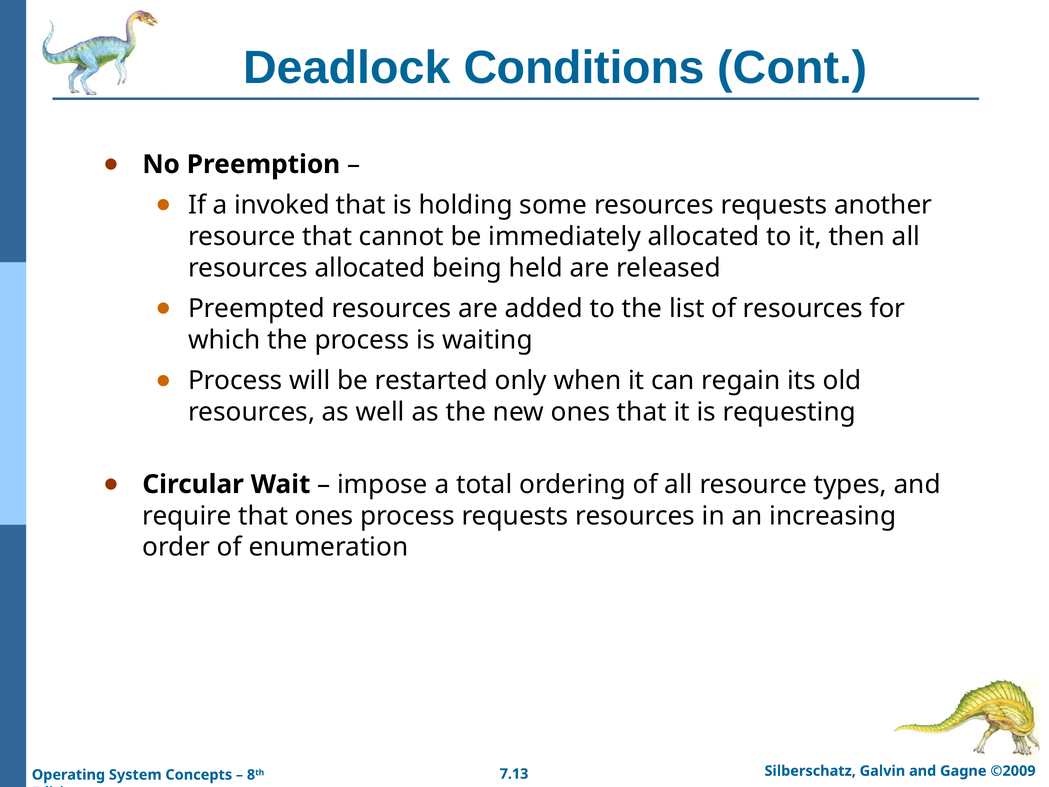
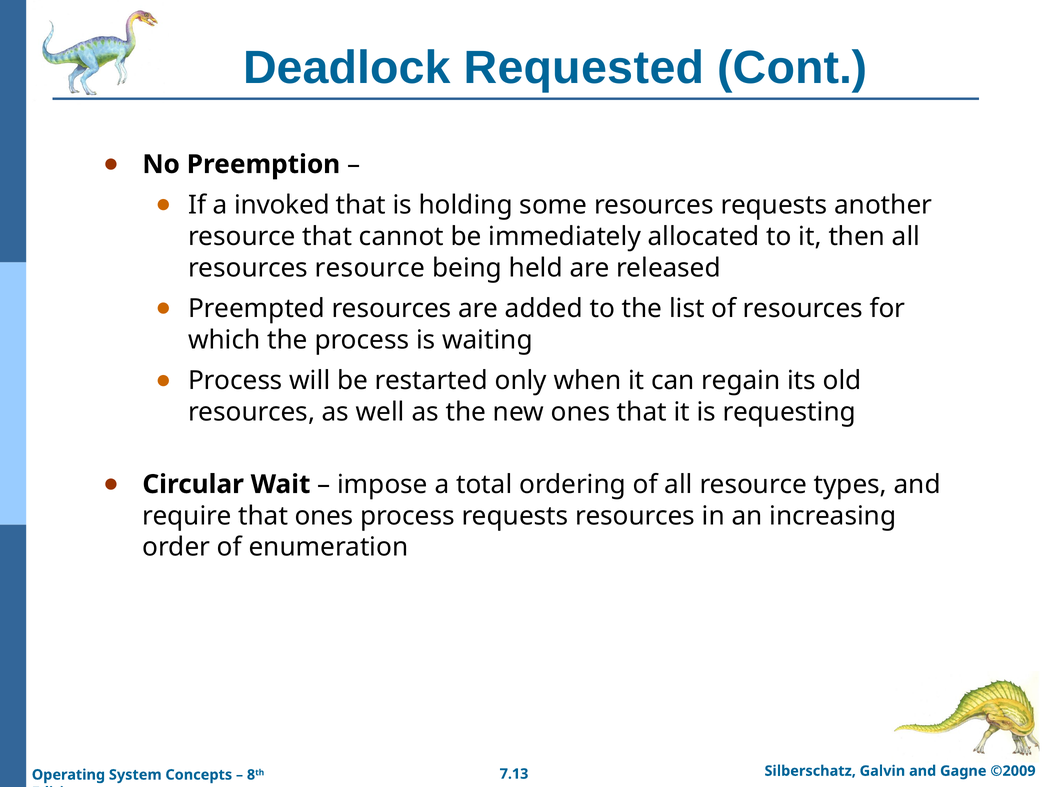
Conditions: Conditions -> Requested (584, 68)
resources allocated: allocated -> resource (370, 268)
